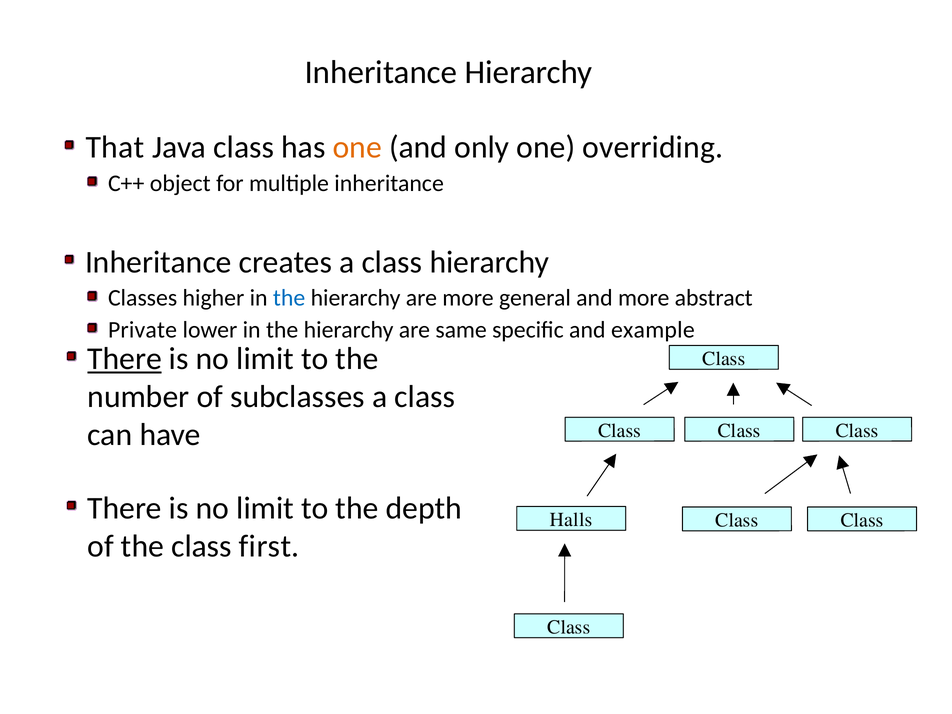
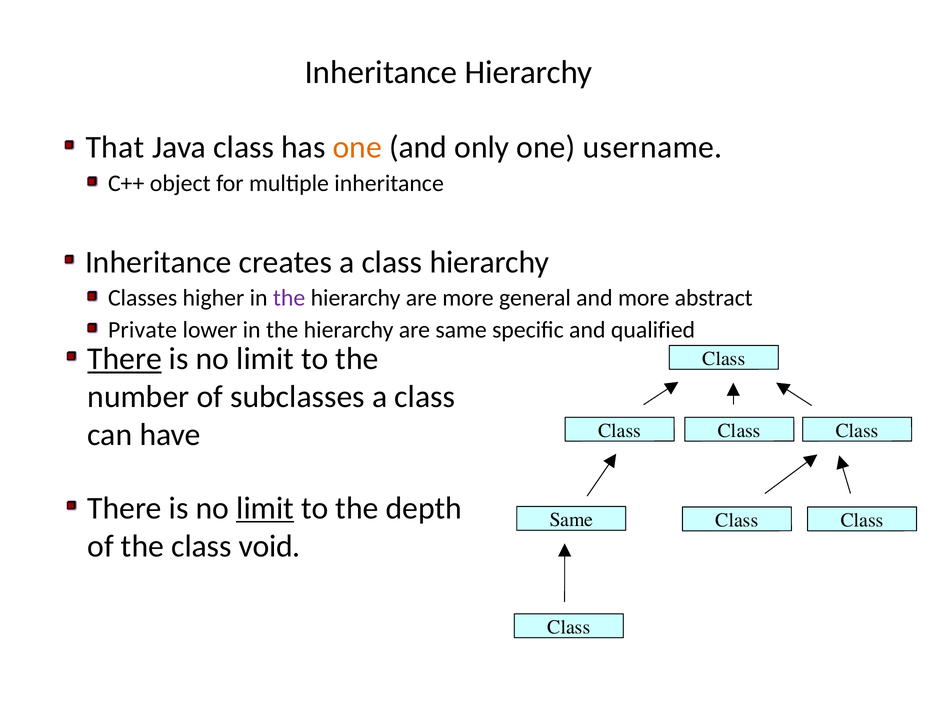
overriding: overriding -> username (653, 147)
the colour: blue -> purple (289, 298)
example: example -> qualified (653, 330)
limit underline: none -> present (265, 508)
Halls: Halls -> Same (571, 520)
first: first -> void (270, 546)
